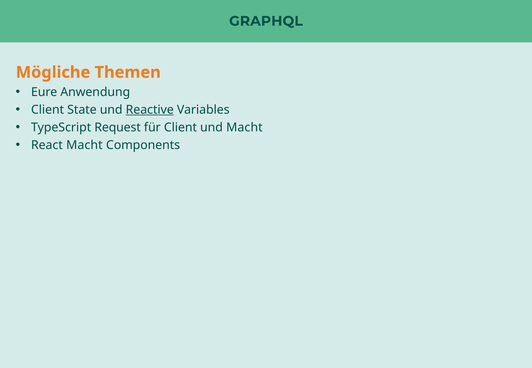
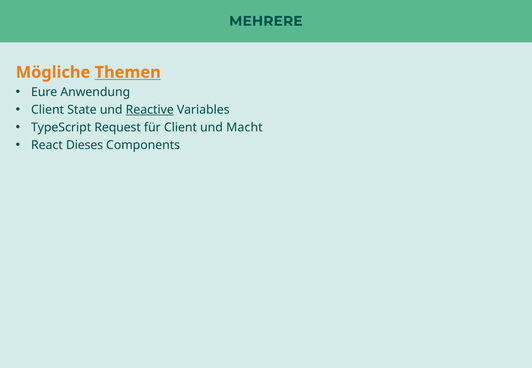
GRAPHQL: GRAPHQL -> MEHRERE (266, 21)
Themen underline: none -> present (128, 72)
React Macht: Macht -> Dieses (85, 145)
